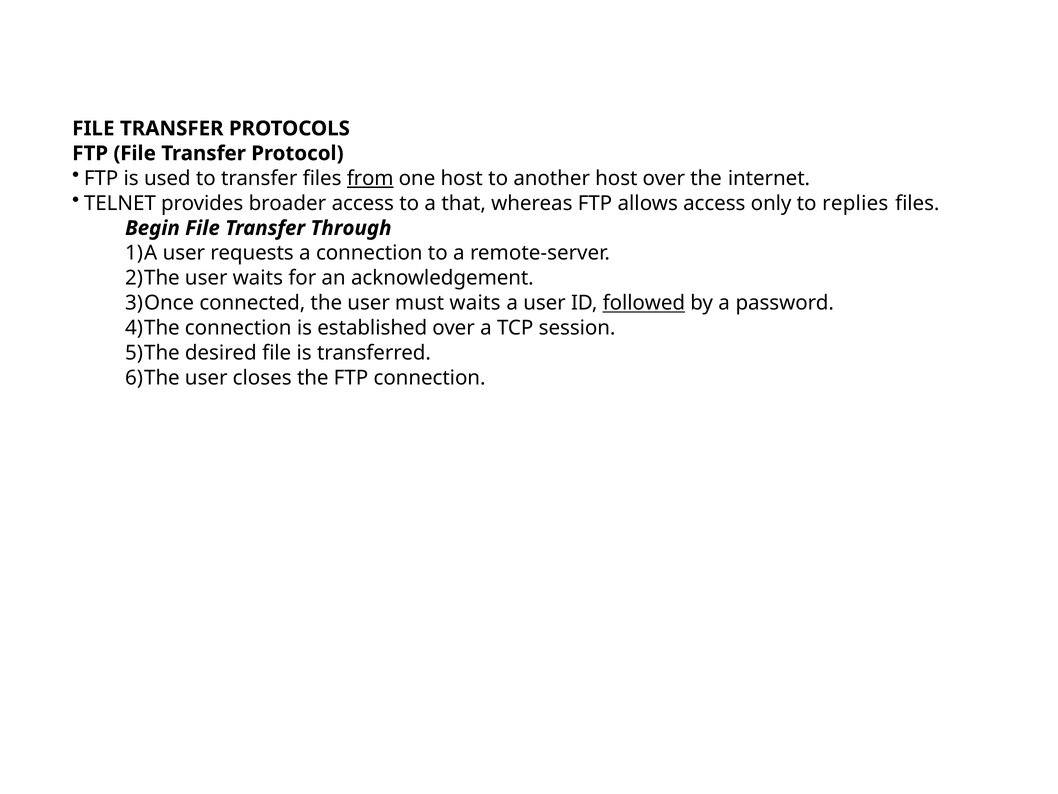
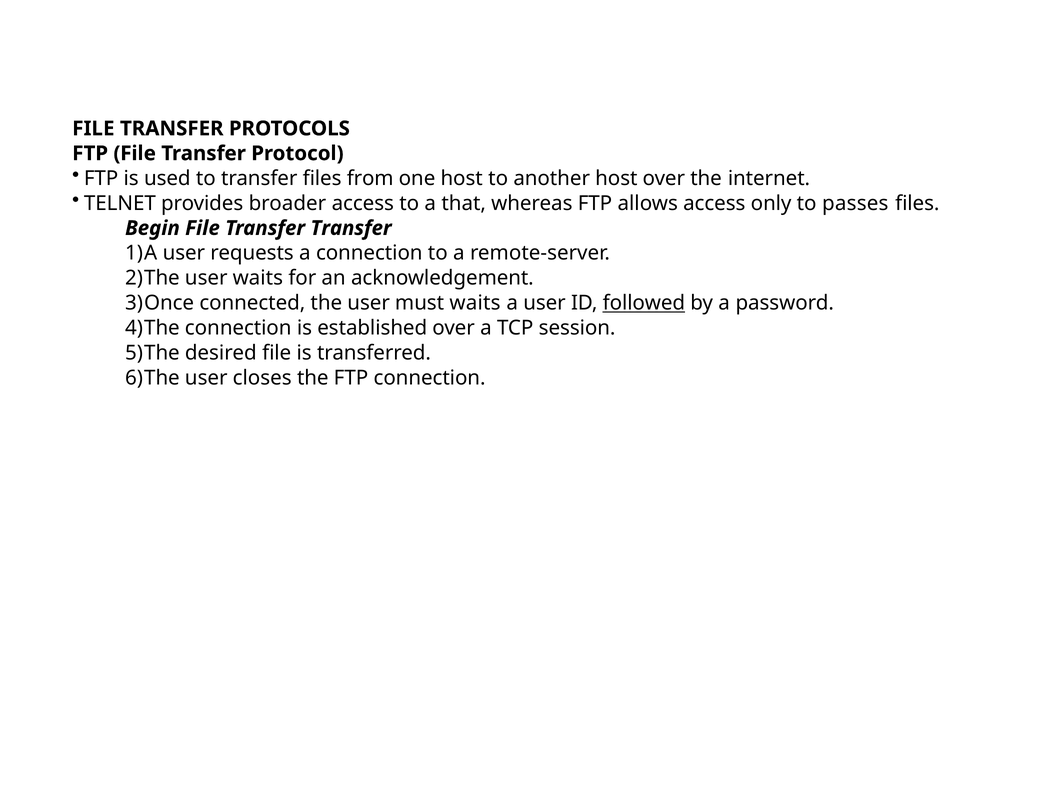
from underline: present -> none (370, 178)
replies: replies -> passes (855, 203)
Transfer Through: Through -> Transfer (351, 228)
